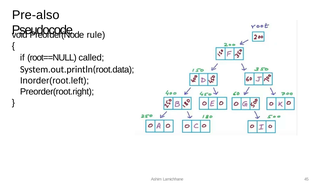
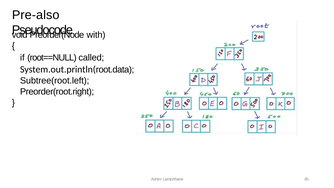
rule: rule -> with (96, 35)
Inorder(root.left: Inorder(root.left -> Subtree(root.left (55, 81)
